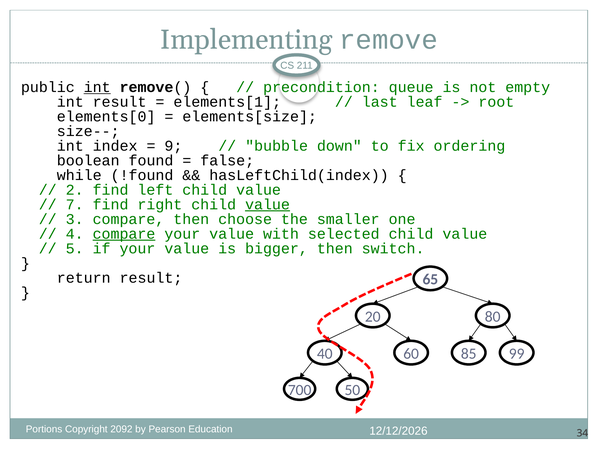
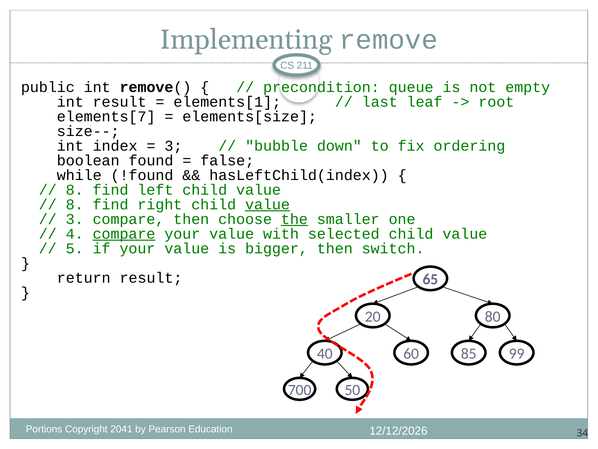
int underline: present -> none (97, 87)
elements[0: elements[0 -> elements[7 (106, 116)
9: 9 -> 3 (173, 146)
2: 2 -> 8 (75, 190)
7: 7 -> 8 (75, 204)
the underline: none -> present (294, 219)
2092: 2092 -> 2041 (121, 429)
